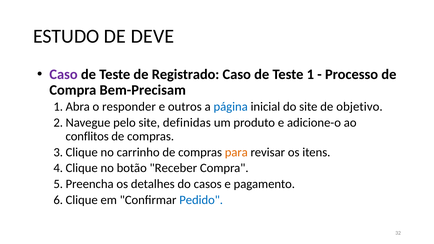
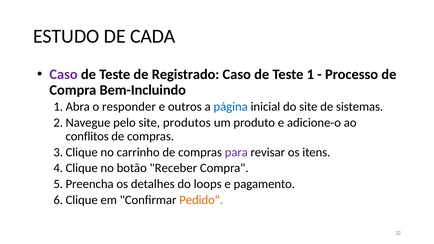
DEVE: DEVE -> CADA (153, 36)
Bem-Precisam: Bem-Precisam -> Bem-Incluindo (143, 90)
objetivo: objetivo -> sistemas (360, 107)
definidas: definidas -> produtos (187, 123)
para colour: orange -> purple (236, 152)
casos: casos -> loops (208, 184)
Pedido colour: blue -> orange (201, 200)
